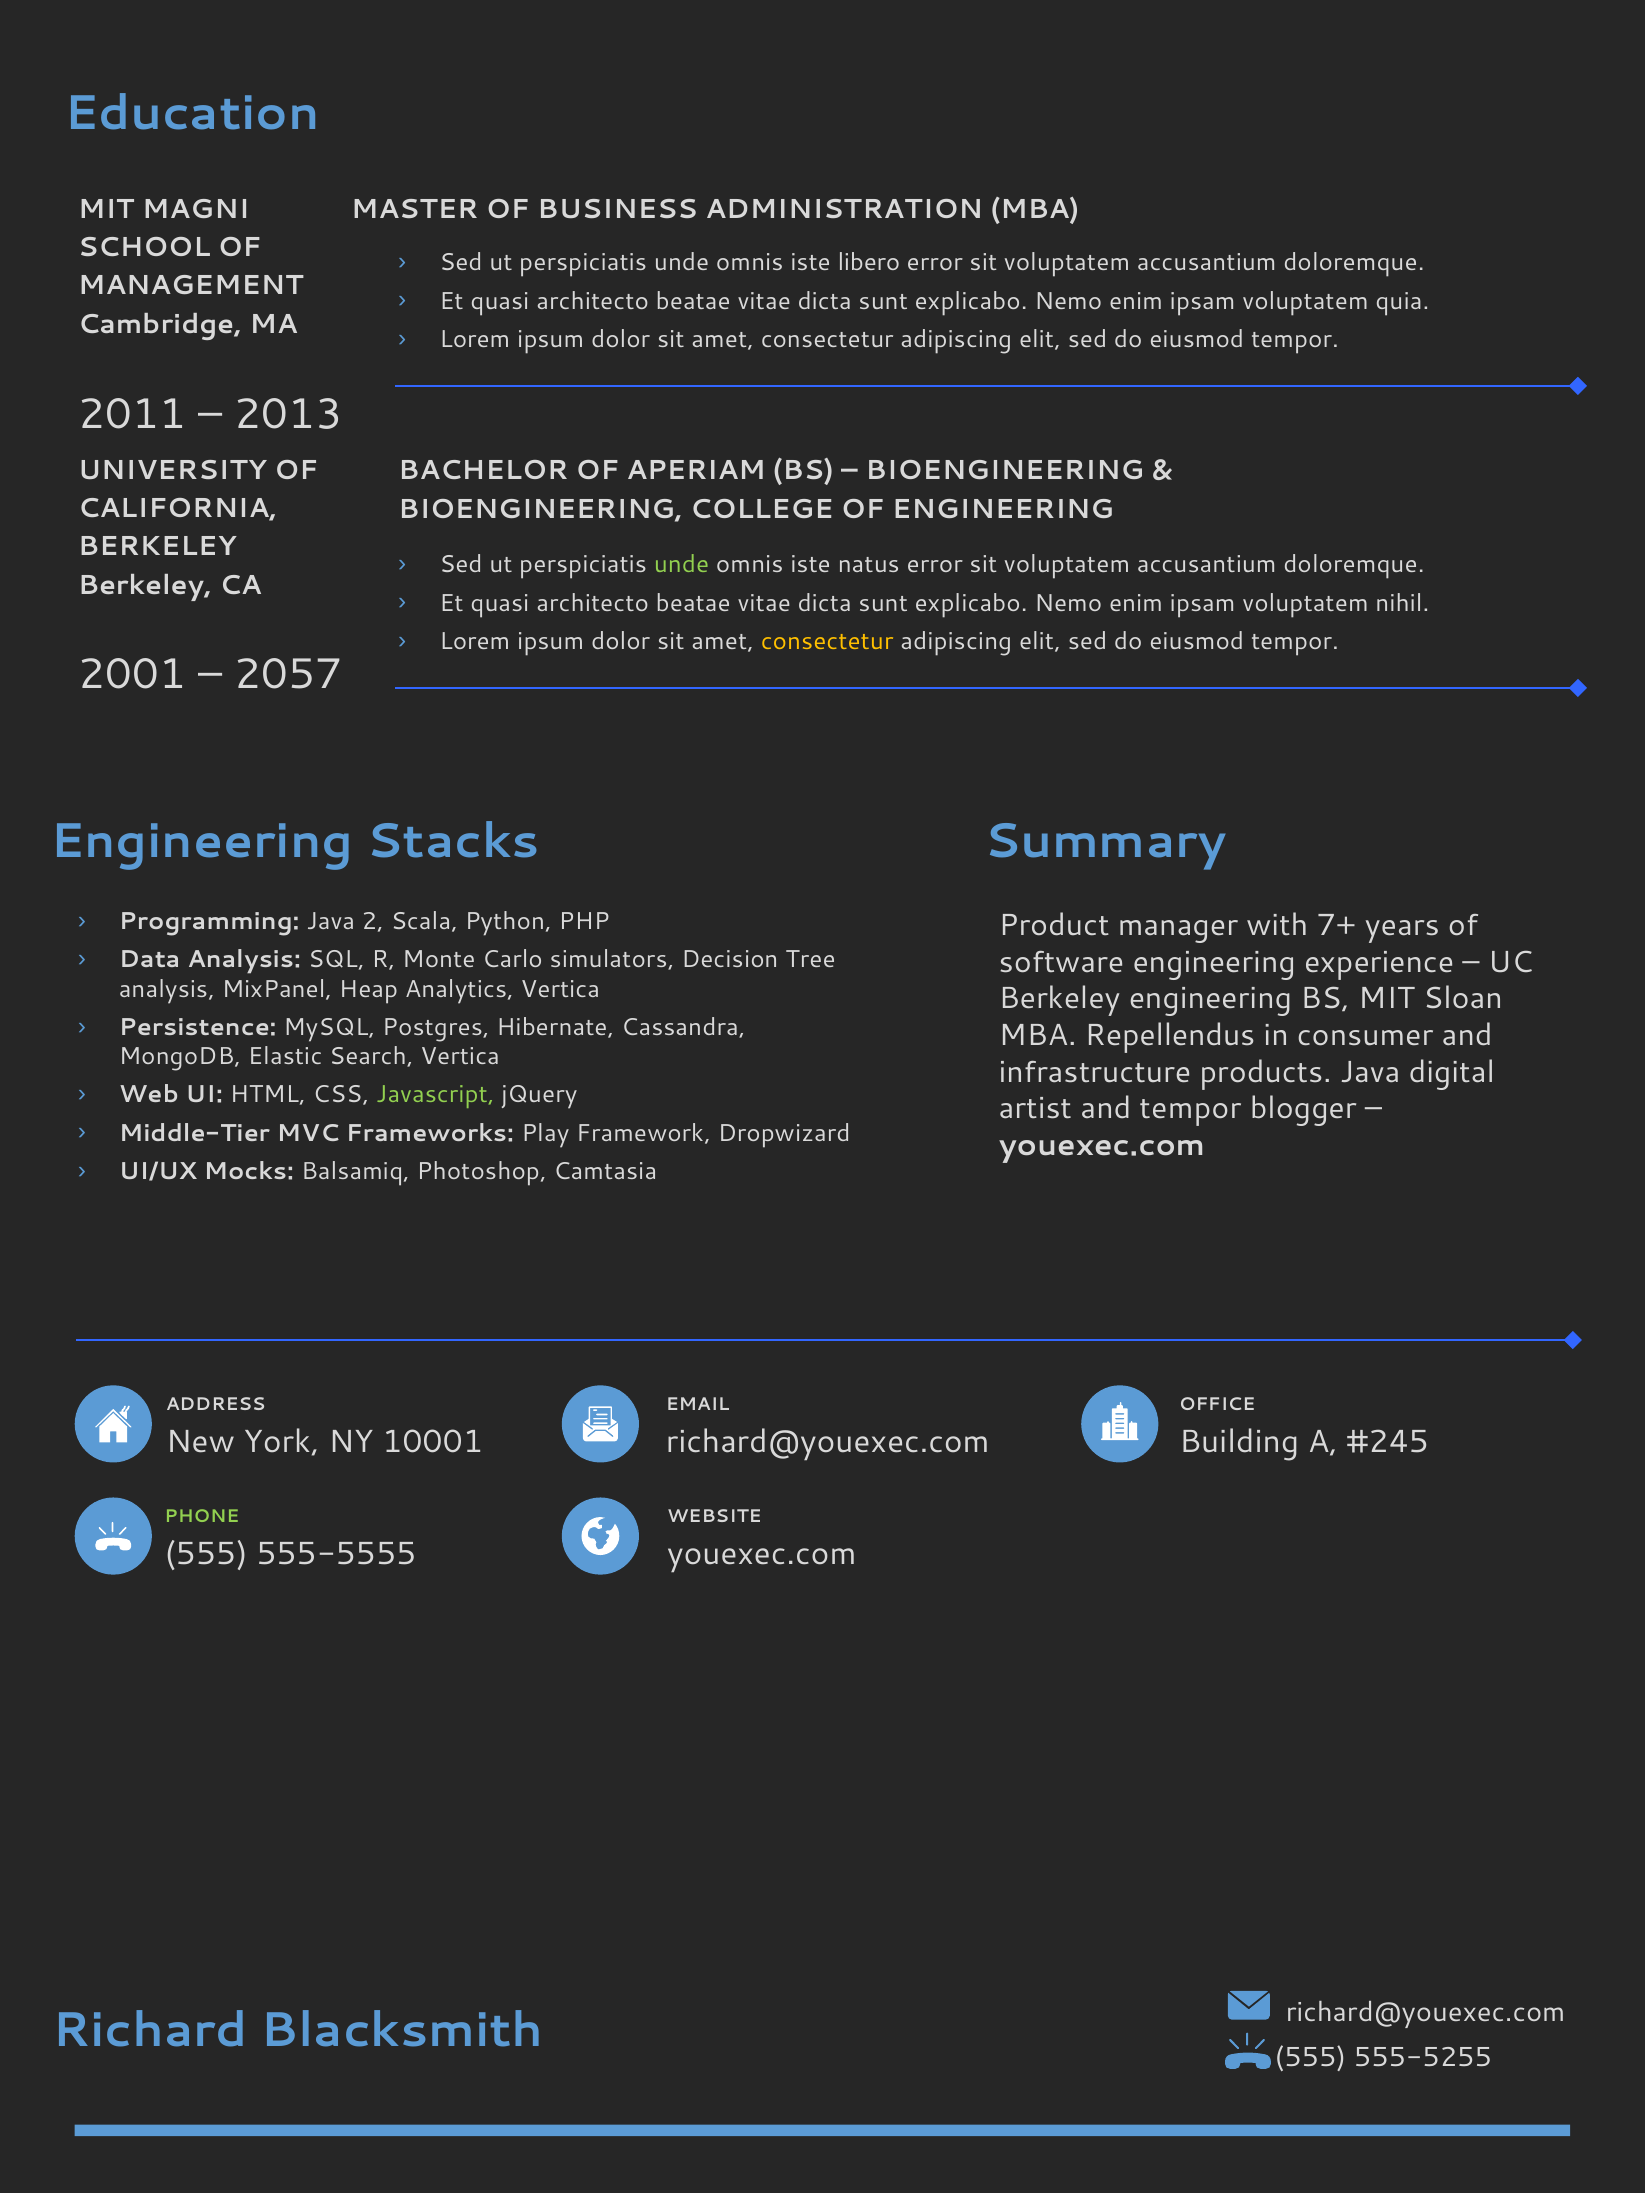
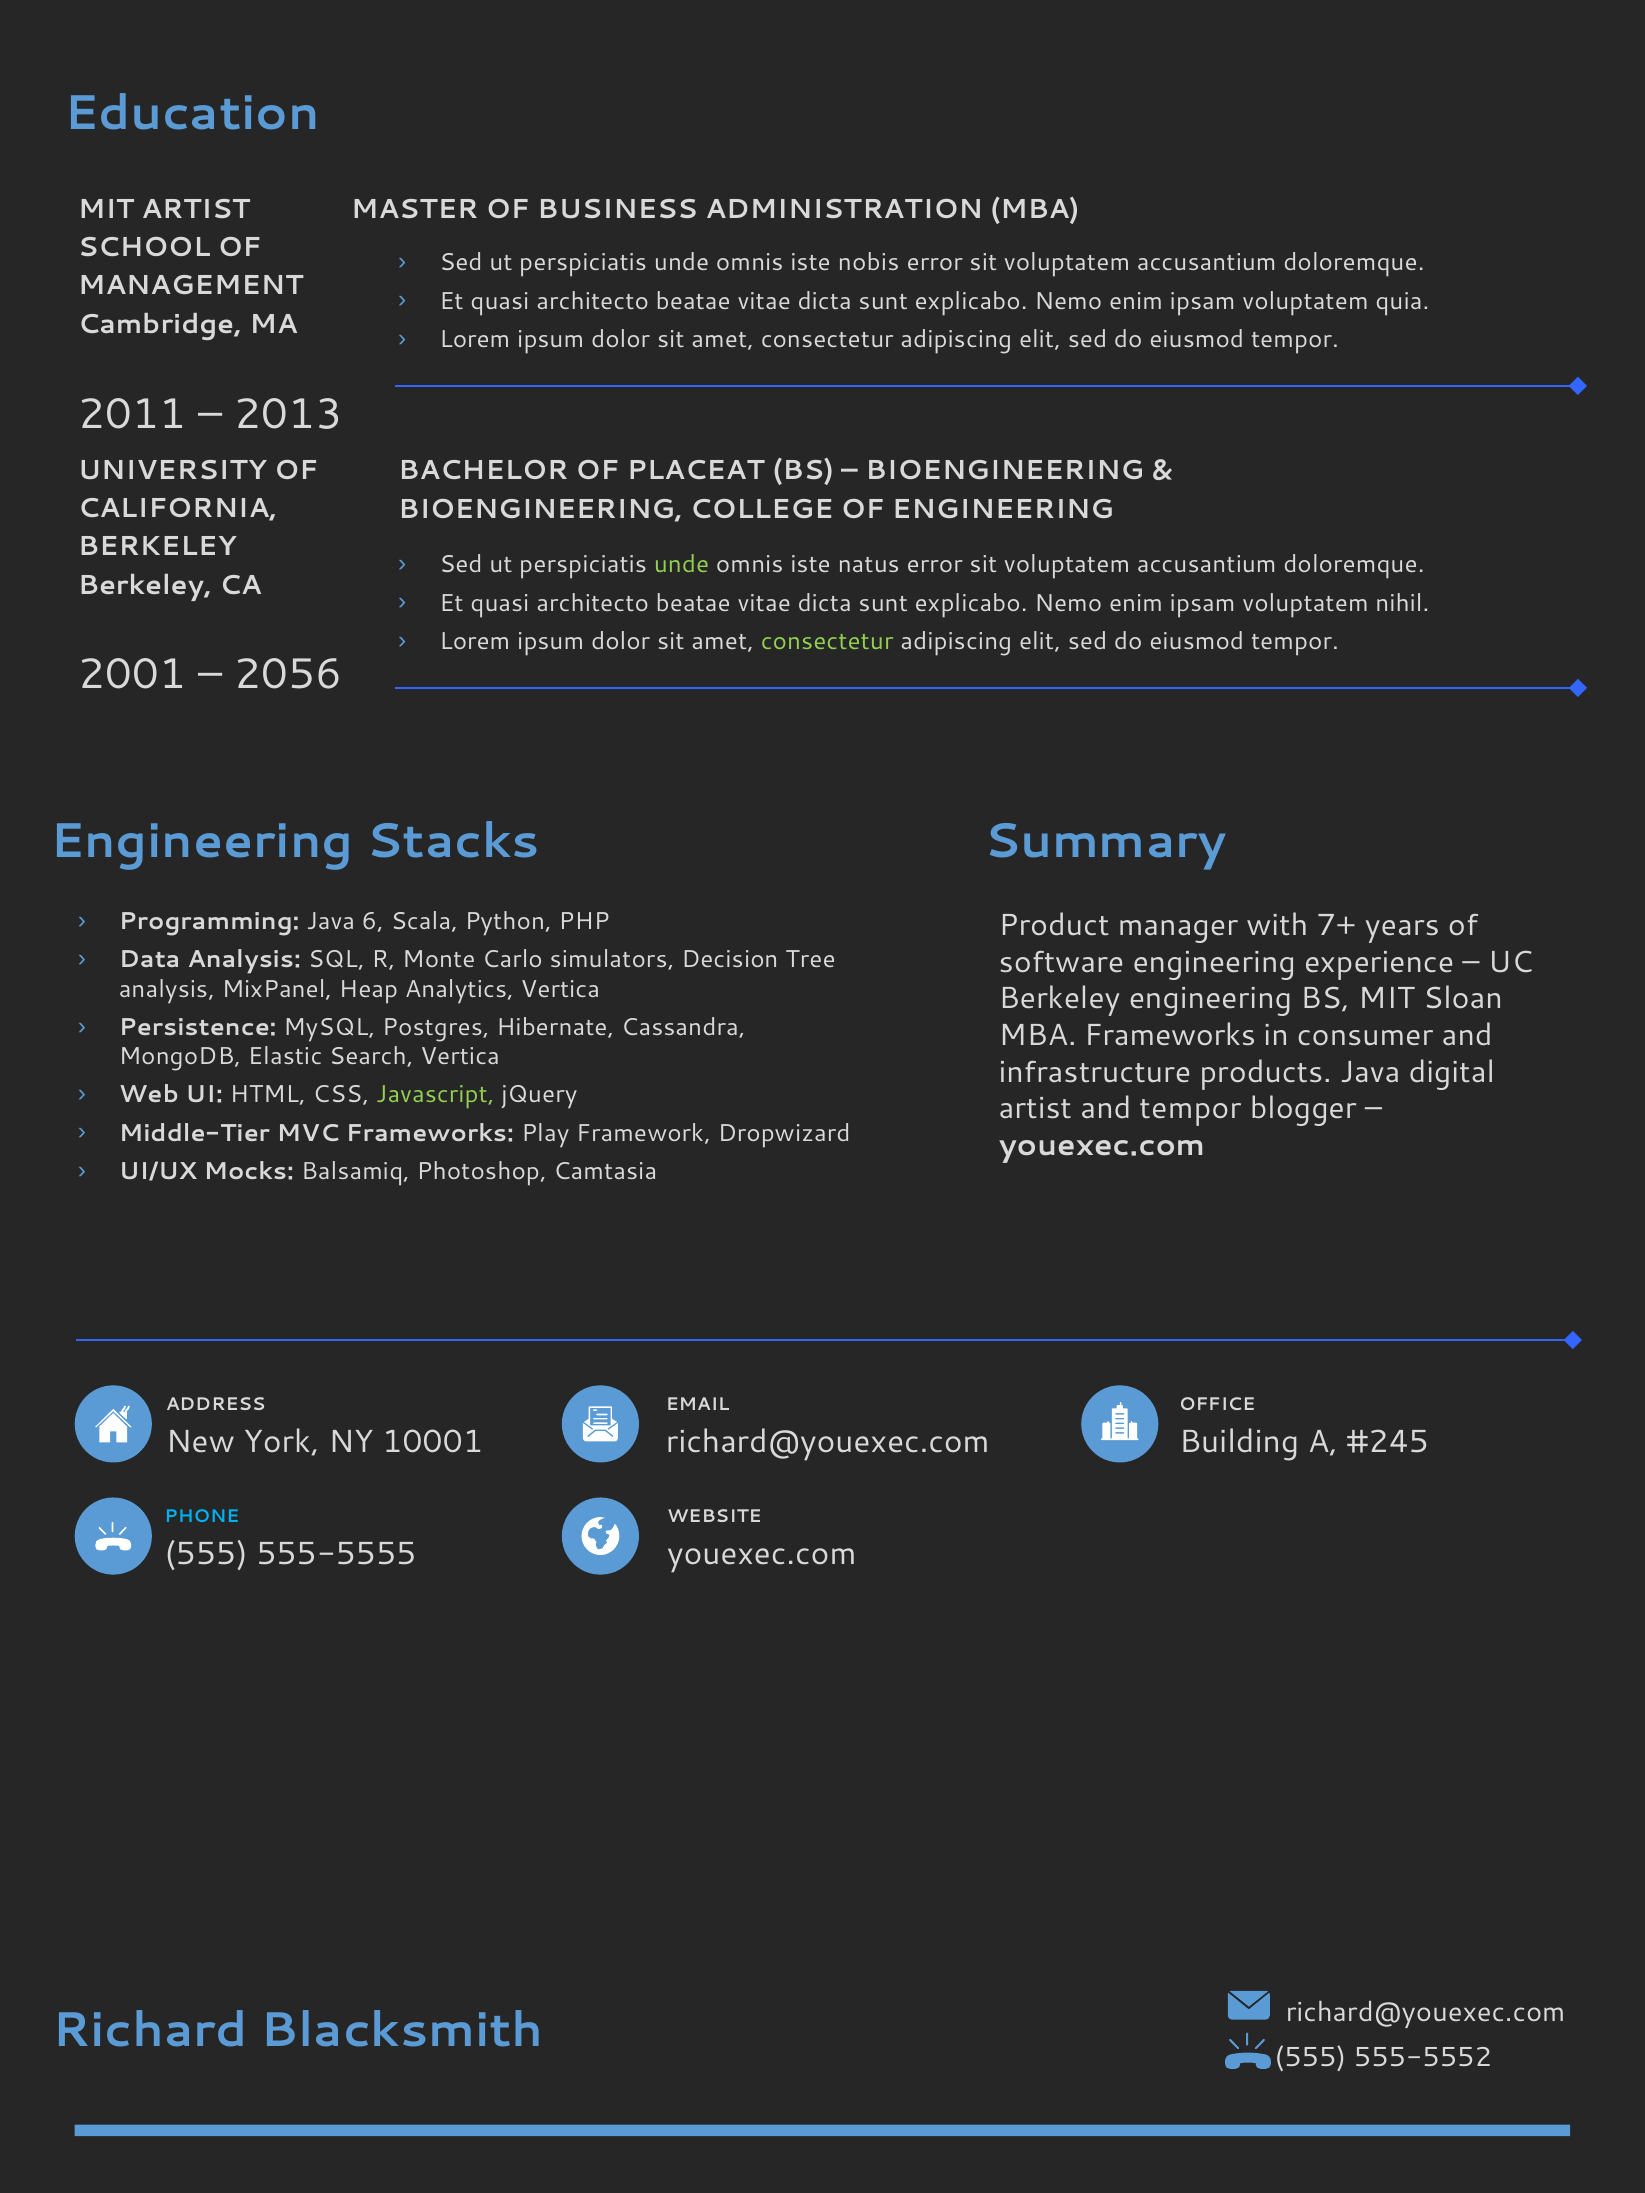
MIT MAGNI: MAGNI -> ARTIST (196, 210)
libero: libero -> nobis (869, 263)
APERIAM: APERIAM -> PLACEAT (696, 471)
consectetur colour: yellow -> light green (827, 642)
2057: 2057 -> 2056 (288, 675)
2: 2 -> 6 (373, 922)
MBA Repellendus: Repellendus -> Frameworks (1170, 1036)
PHONE colour: light green -> light blue (202, 1517)
555-5255: 555-5255 -> 555-5552 (1423, 2058)
